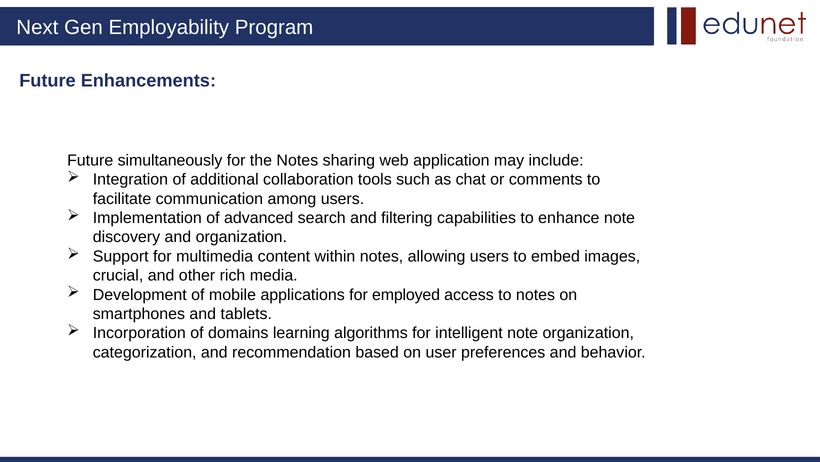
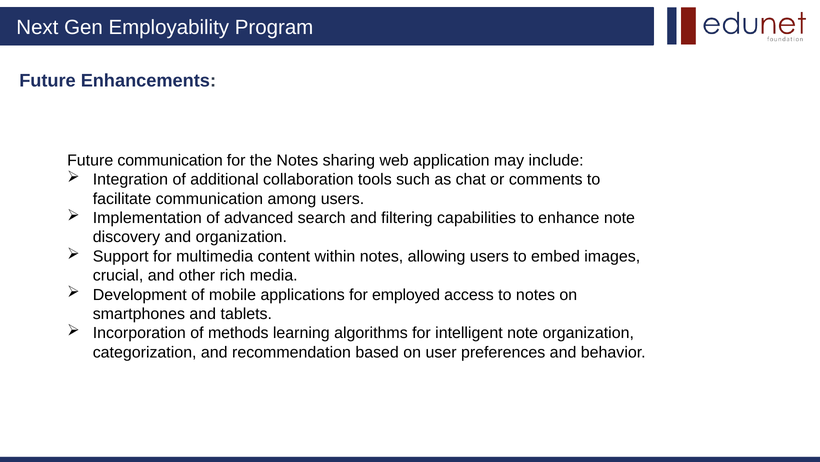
Future simultaneously: simultaneously -> communication (170, 160)
domains: domains -> methods (238, 333)
